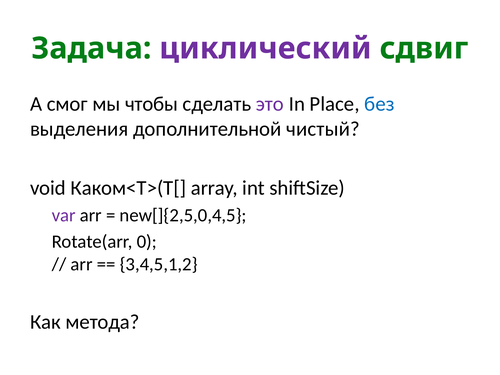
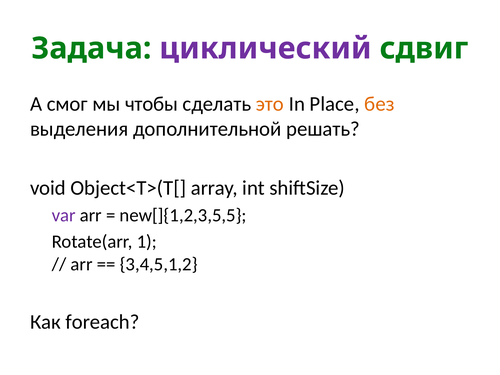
это colour: purple -> orange (270, 104)
без colour: blue -> orange (379, 104)
чистый: чистый -> решать (323, 129)
Каком<T>(T[: Каком<T>(T[ -> Object<T>(T[ (128, 188)
new[]{2,5,0,4,5: new[]{2,5,0,4,5 -> new[]{1,2,3,5,5 (183, 215)
0: 0 -> 1 (147, 242)
метода: метода -> foreach (102, 322)
